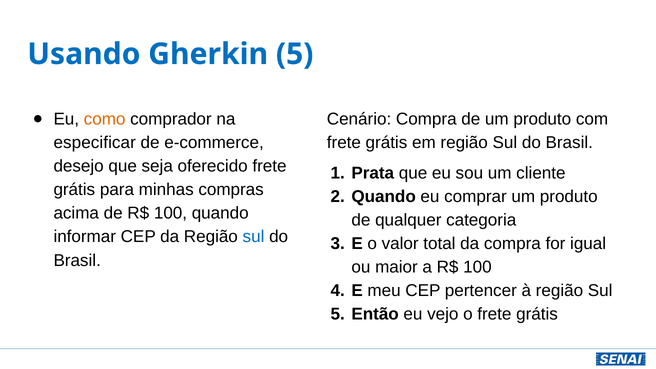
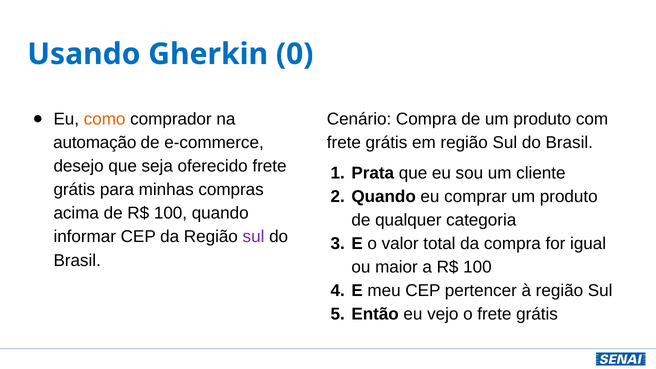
Gherkin 5: 5 -> 0 (295, 54)
especificar: especificar -> automação (95, 143)
sul colour: blue -> purple (254, 237)
